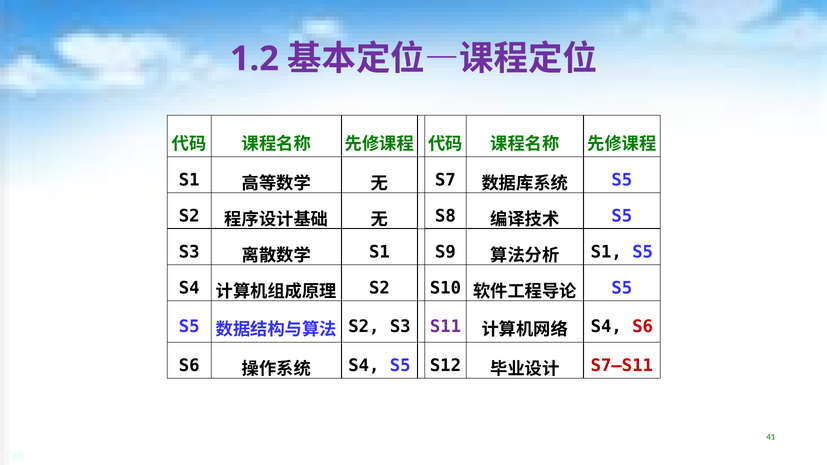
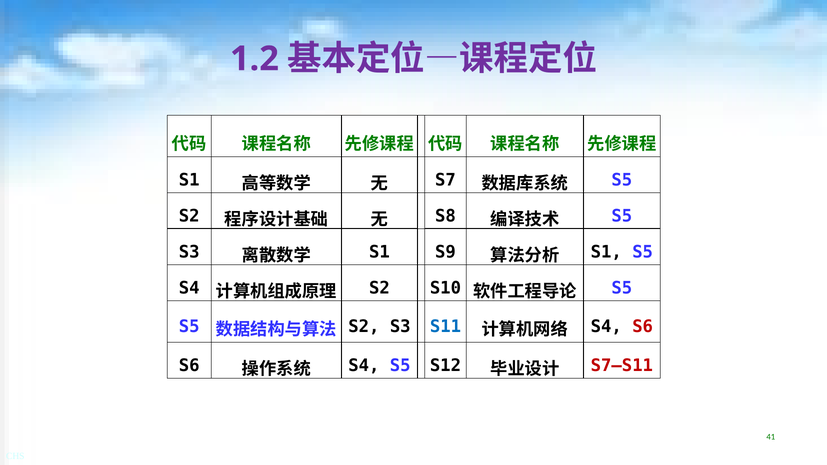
S11 colour: purple -> blue (445, 327)
